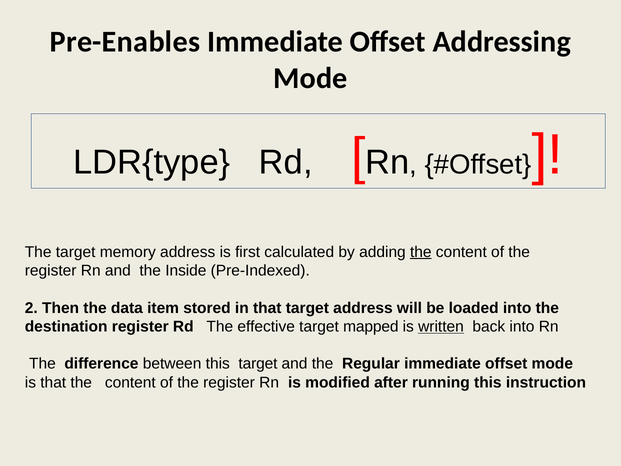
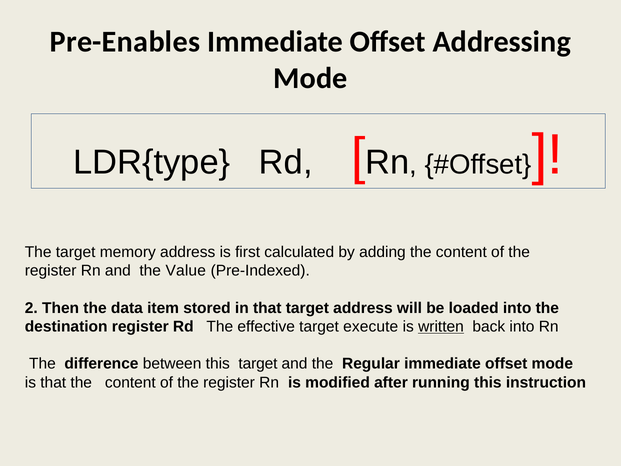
the underline: present -> none (421, 252)
Inside: Inside -> Value (186, 270)
mapped: mapped -> execute (371, 326)
